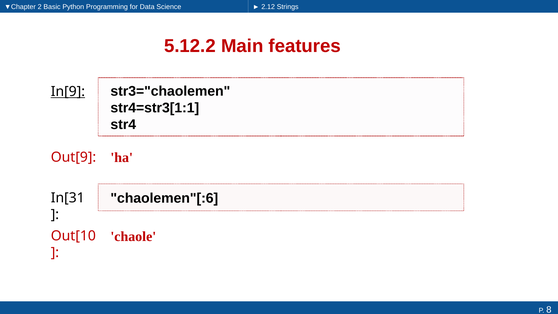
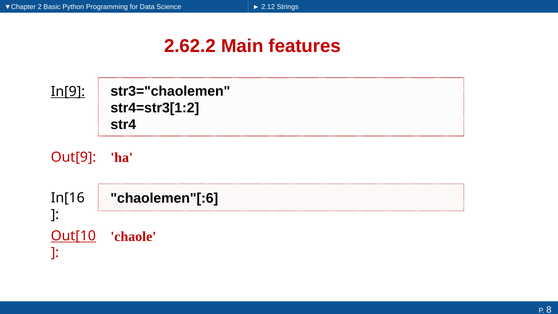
5.12.2: 5.12.2 -> 2.62.2 (190, 46)
str4=str3[1:1: str4=str3[1:1 -> str4=str3[1:2 (155, 108)
In[31: In[31 -> In[16 (68, 198)
Out[10 underline: none -> present (73, 236)
